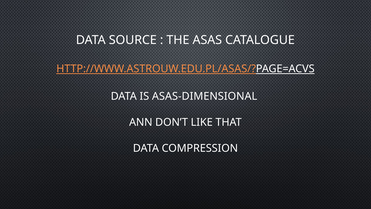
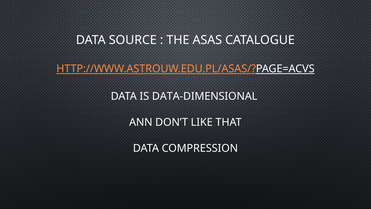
ASAS-DIMENSIONAL: ASAS-DIMENSIONAL -> DATA-DIMENSIONAL (205, 96)
